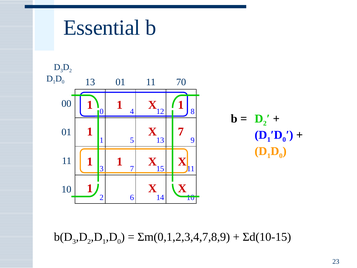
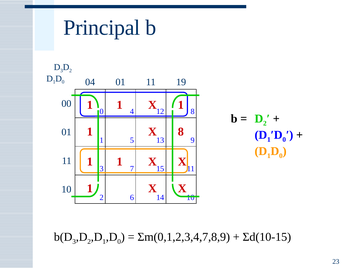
Essential: Essential -> Principal (102, 28)
0 13: 13 -> 04 (90, 82)
70: 70 -> 19 (181, 82)
1 7: 7 -> 8 (181, 132)
